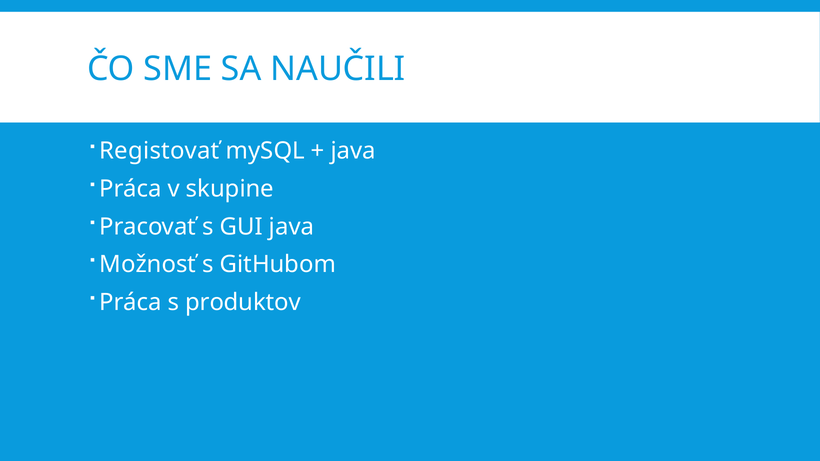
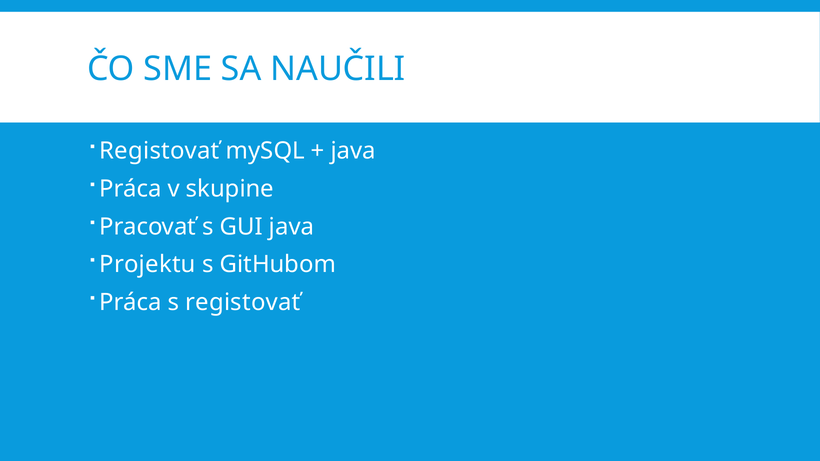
Možnosť: Možnosť -> Projektu (148, 265)
s produktov: produktov -> registovať (243, 302)
